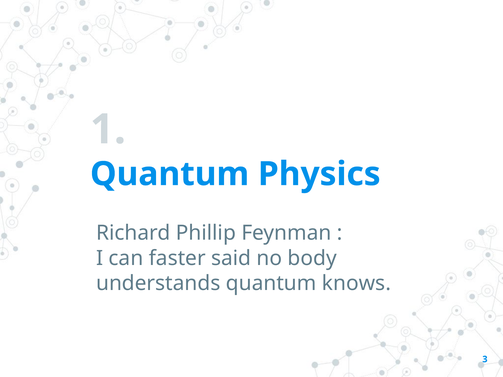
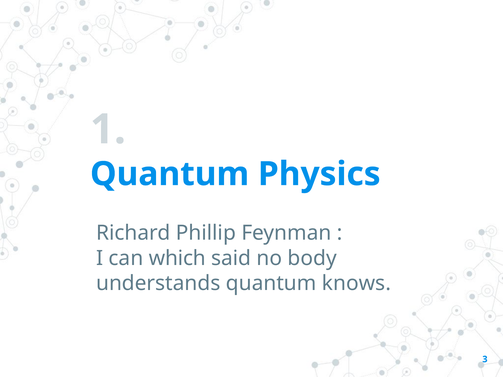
faster: faster -> which (177, 258)
